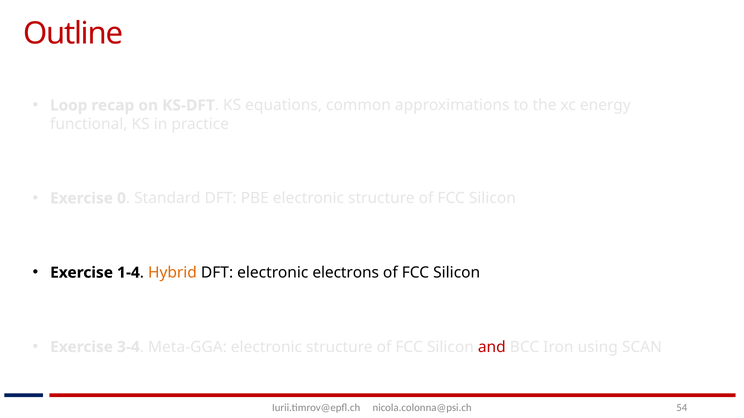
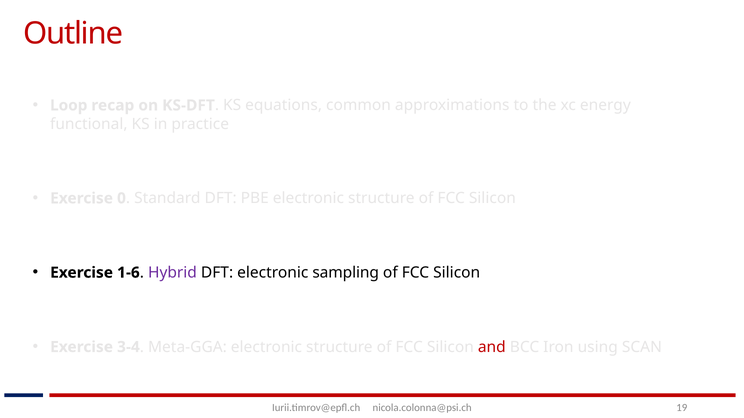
1-4: 1-4 -> 1-6 (128, 273)
Hybrid colour: orange -> purple (172, 273)
electrons: electrons -> sampling (346, 273)
54: 54 -> 19 (682, 408)
